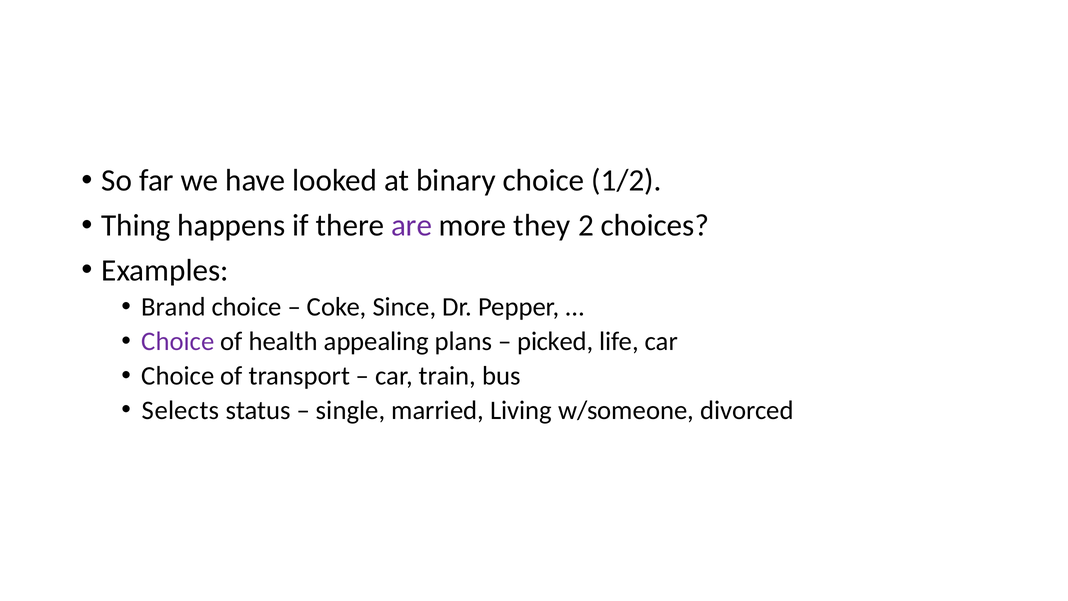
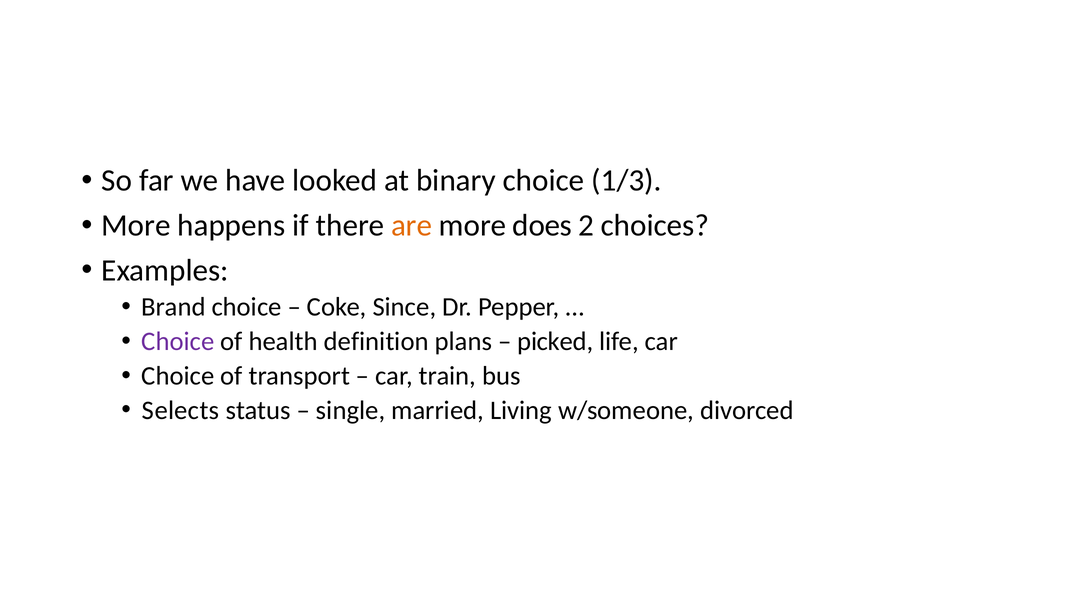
1/2: 1/2 -> 1/3 (627, 181)
Thing: Thing -> More (136, 225)
are colour: purple -> orange (412, 225)
they: they -> does (542, 225)
appealing: appealing -> definition (376, 341)
